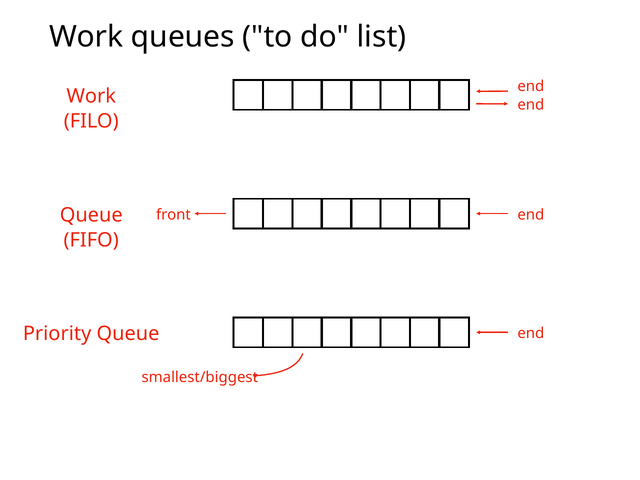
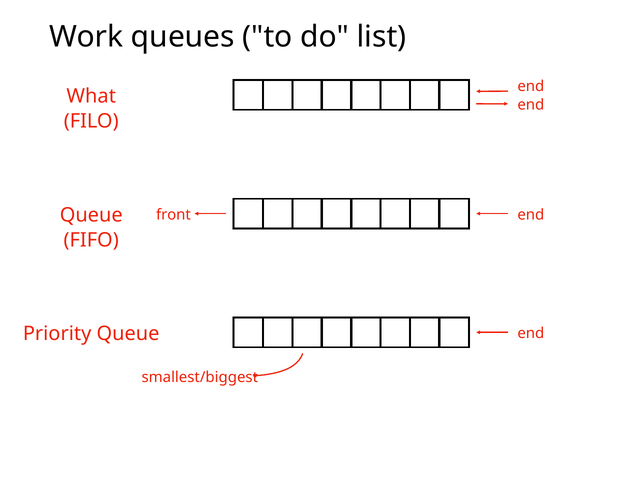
Work: Work -> What (91, 96)
